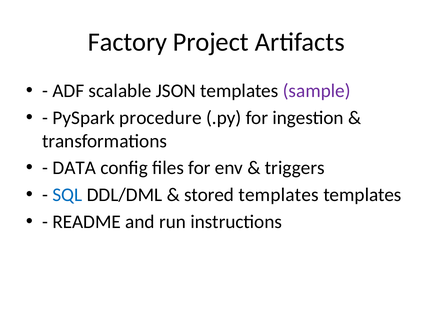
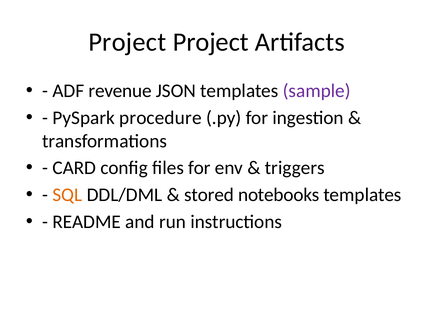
Factory: Factory -> Project (127, 42)
scalable: scalable -> revenue (120, 91)
DATA: DATA -> CARD (74, 168)
SQL colour: blue -> orange (67, 195)
stored templates: templates -> notebooks (279, 195)
